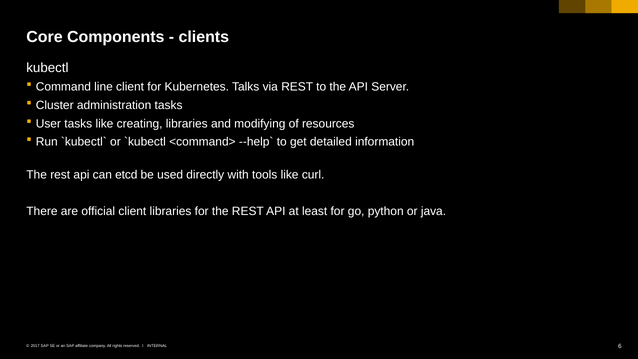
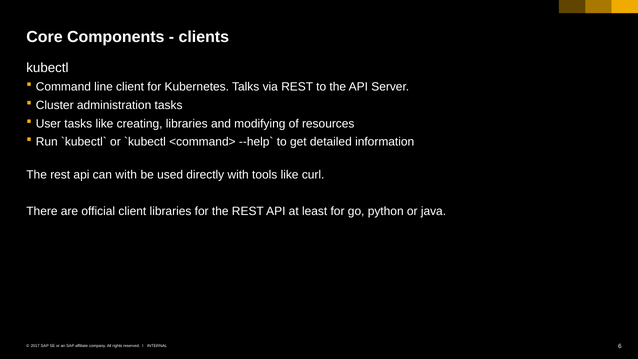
can etcd: etcd -> with (126, 175)
